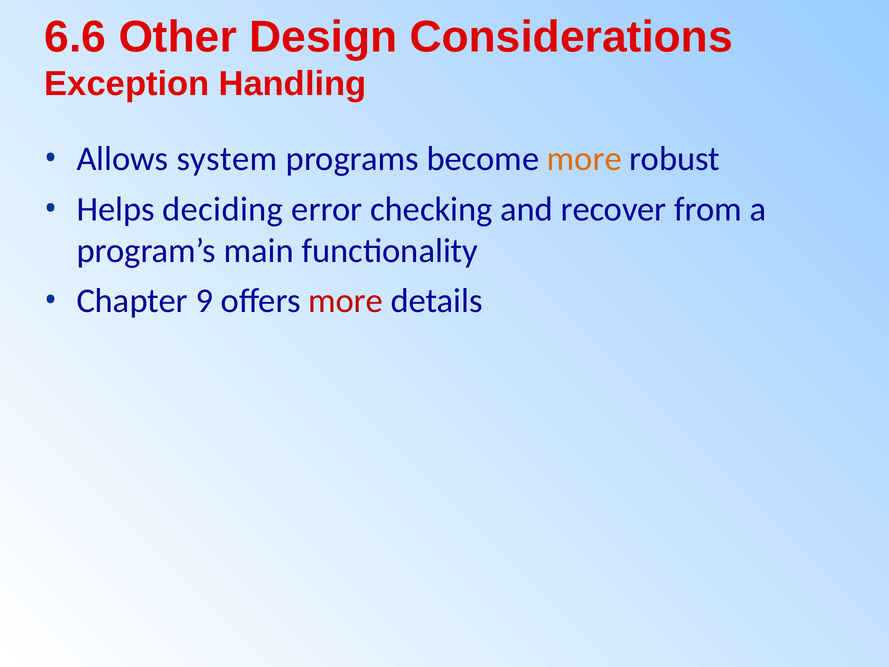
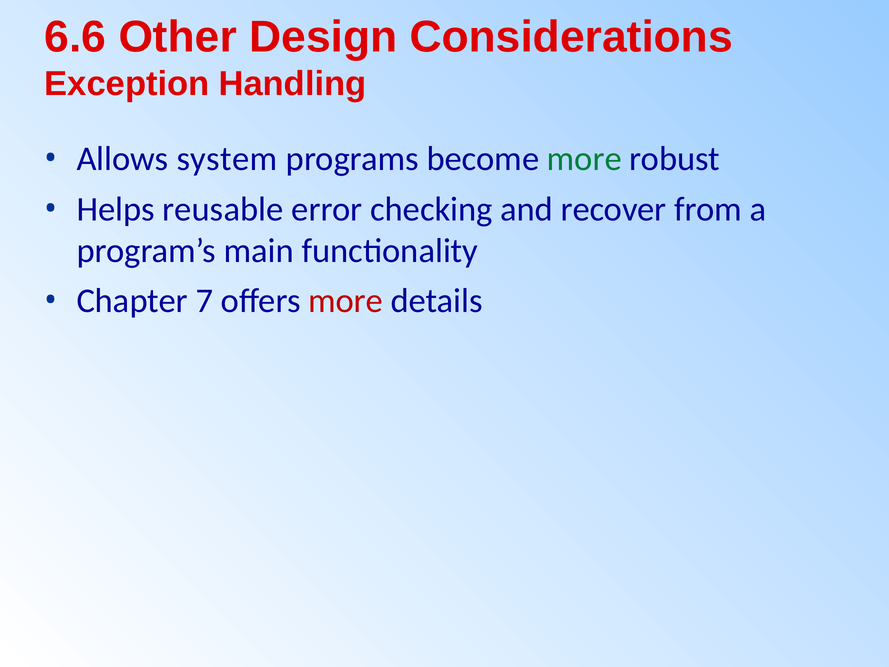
more colour: orange -> green (584, 159)
deciding: deciding -> reusable (223, 209)
9: 9 -> 7 (204, 301)
